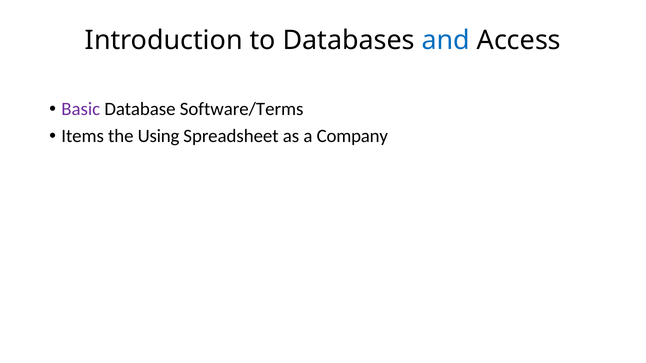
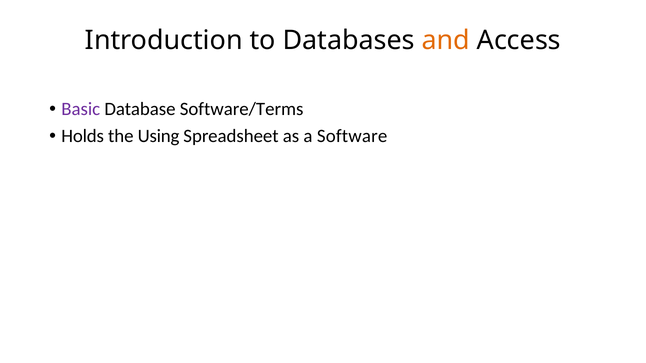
and colour: blue -> orange (446, 40)
Items: Items -> Holds (83, 136)
Company: Company -> Software (352, 136)
